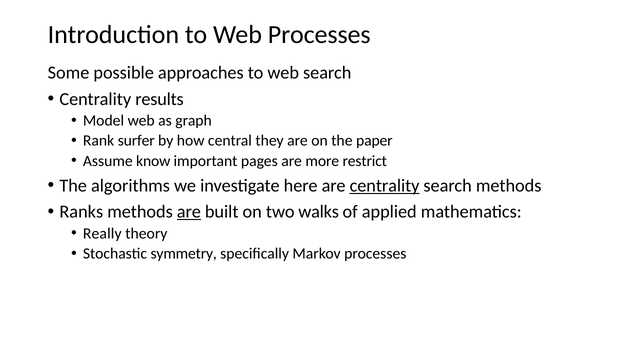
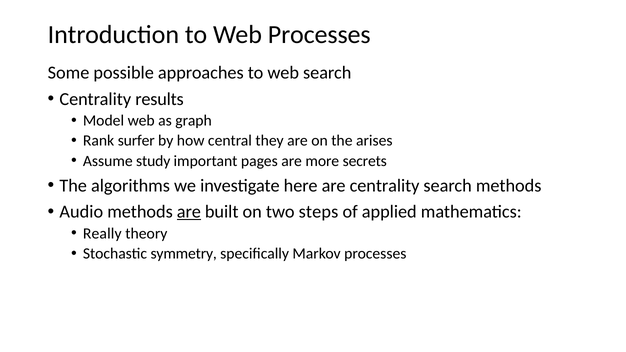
paper: paper -> arises (374, 141)
know: know -> study (153, 161)
restrict: restrict -> secrets (365, 161)
centrality underline: present -> none (385, 186)
Ranks: Ranks -> Audio (81, 212)
walks: walks -> steps (318, 212)
